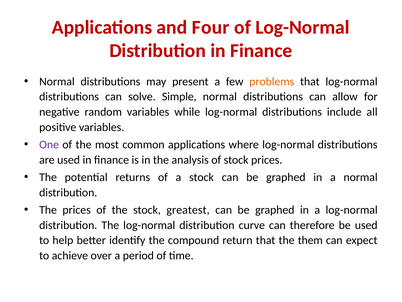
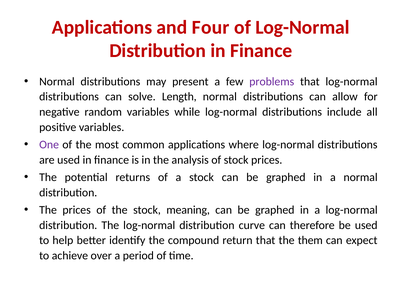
problems colour: orange -> purple (272, 81)
Simple: Simple -> Length (179, 97)
greatest: greatest -> meaning (188, 210)
